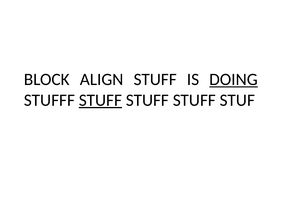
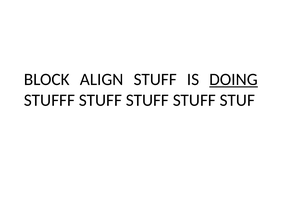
STUFF underline: present -> none (100, 100)
